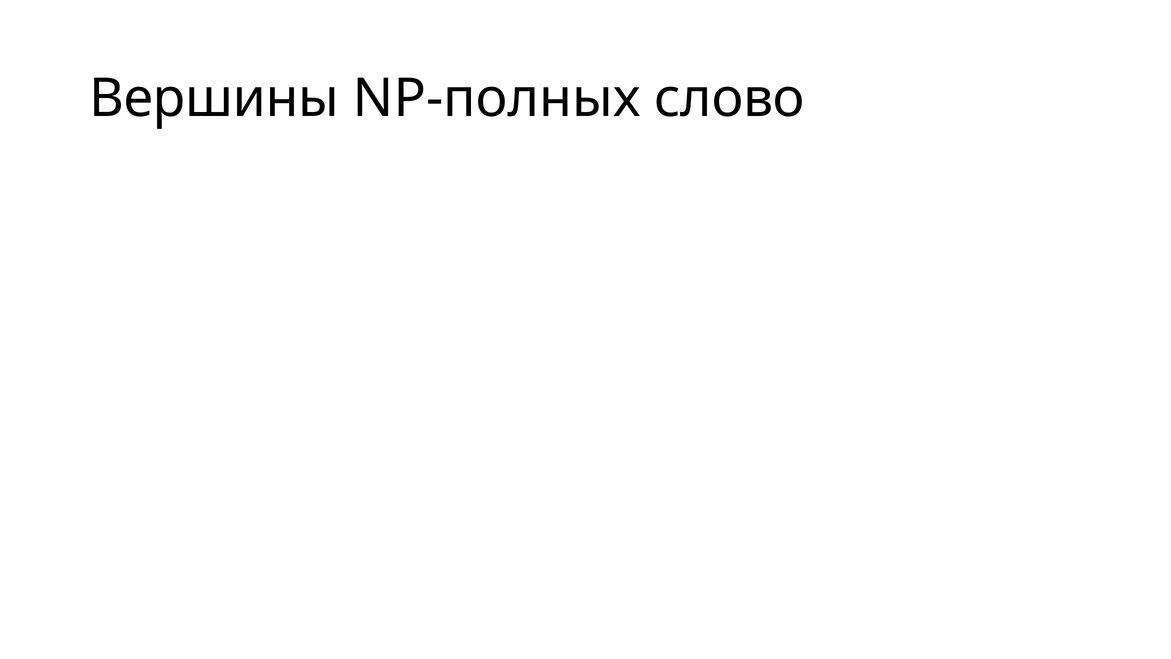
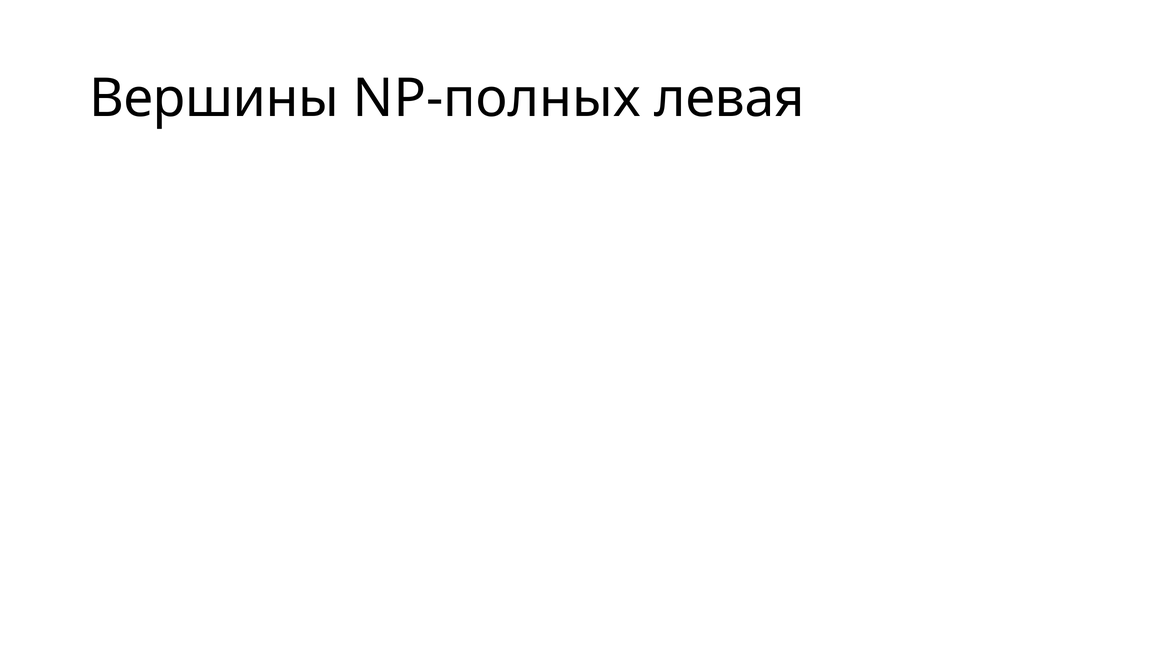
слово: слово -> левая (730, 98)
